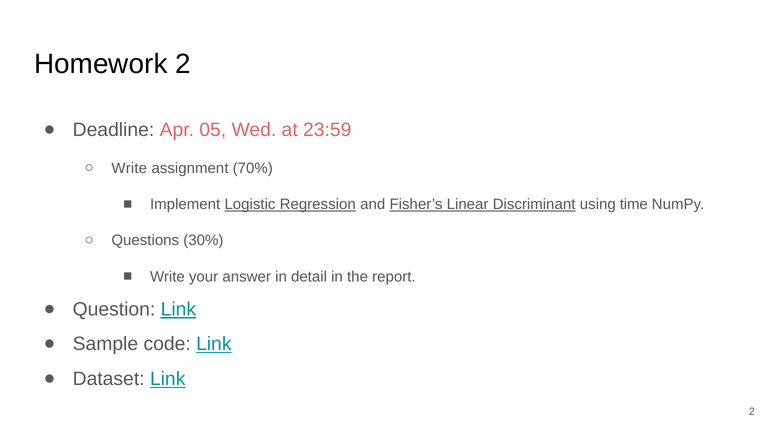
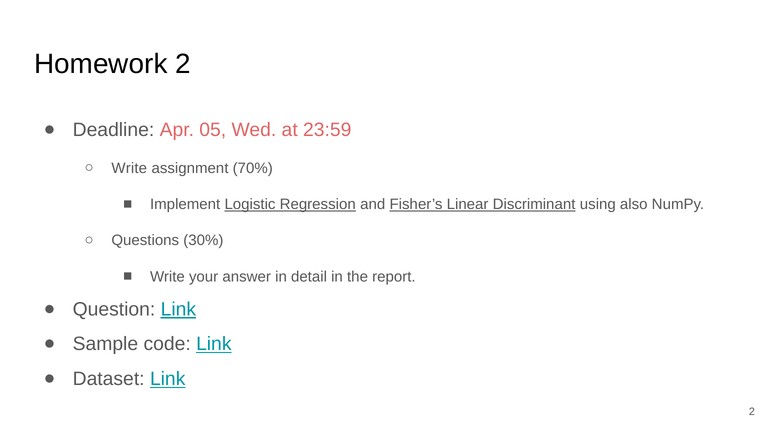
time: time -> also (634, 204)
